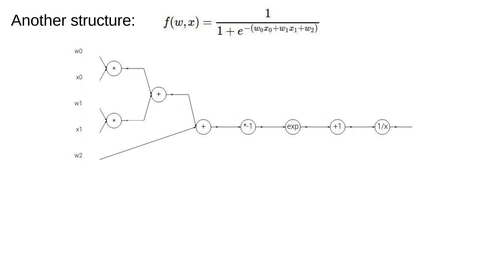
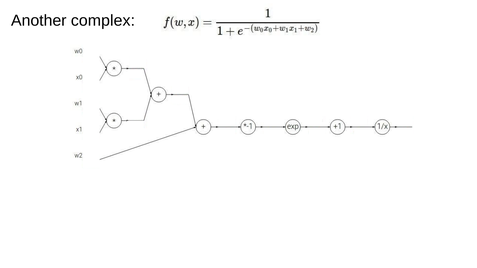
structure: structure -> complex (103, 21)
